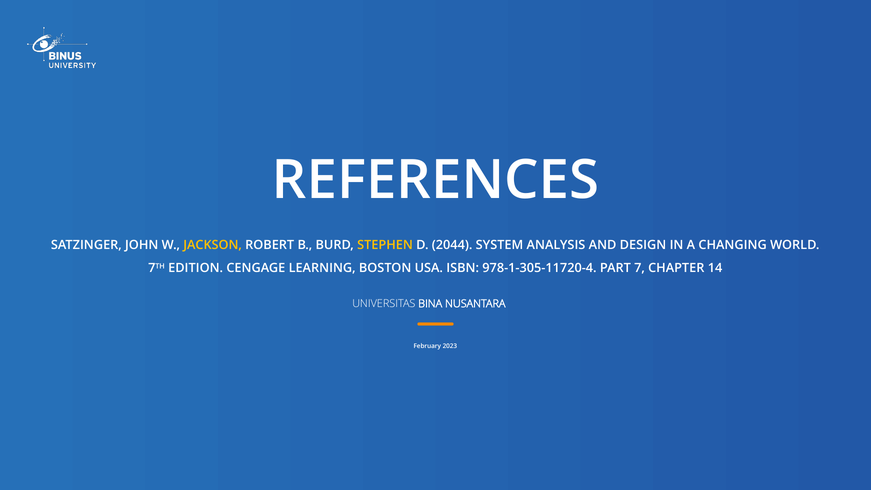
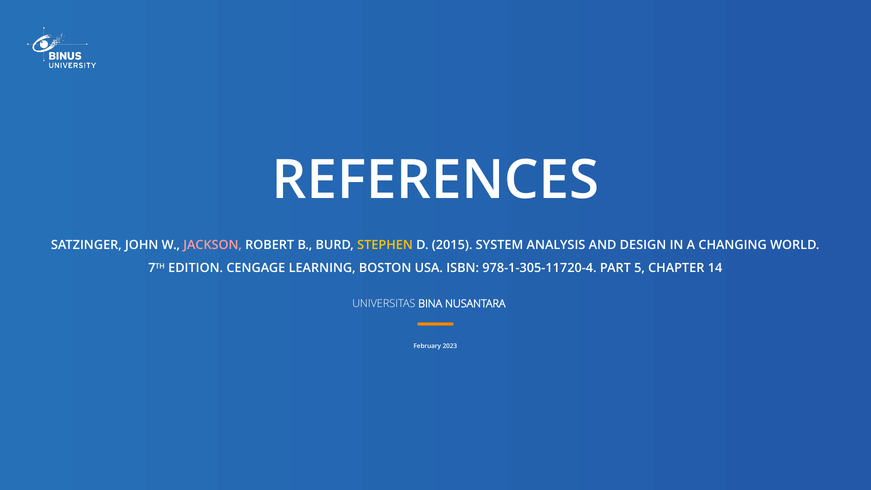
JACKSON colour: yellow -> pink (213, 245)
2044: 2044 -> 2015 (452, 245)
7: 7 -> 5 (639, 268)
